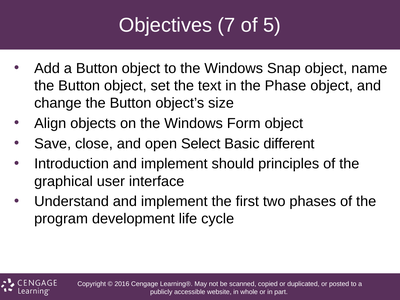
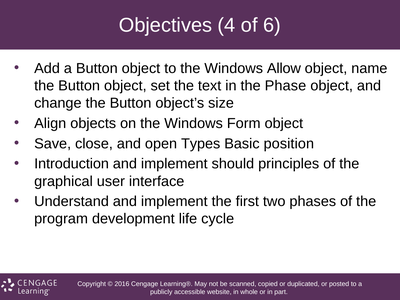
7: 7 -> 4 (227, 25)
5: 5 -> 6 (272, 25)
Snap: Snap -> Allow (284, 68)
Select: Select -> Types (201, 144)
different: different -> position (289, 144)
